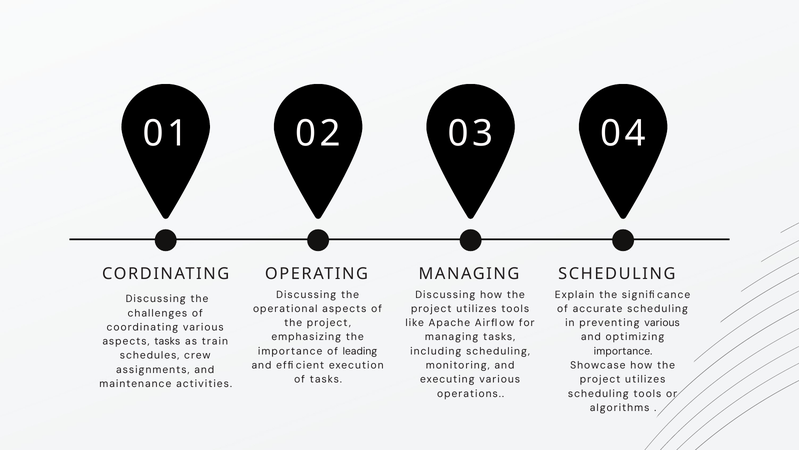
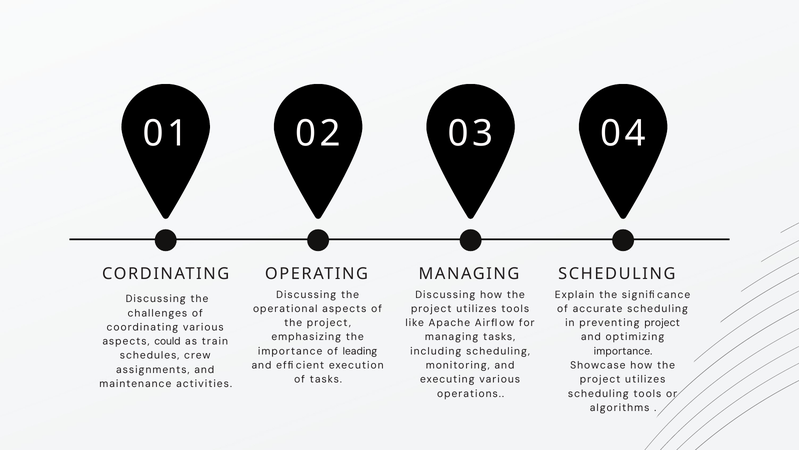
preventing various: various -> project (662, 323)
aspects tasks: tasks -> could (167, 341)
